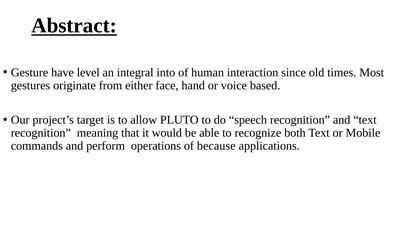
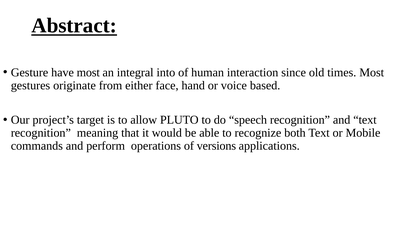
have level: level -> most (88, 73)
because: because -> versions (216, 146)
